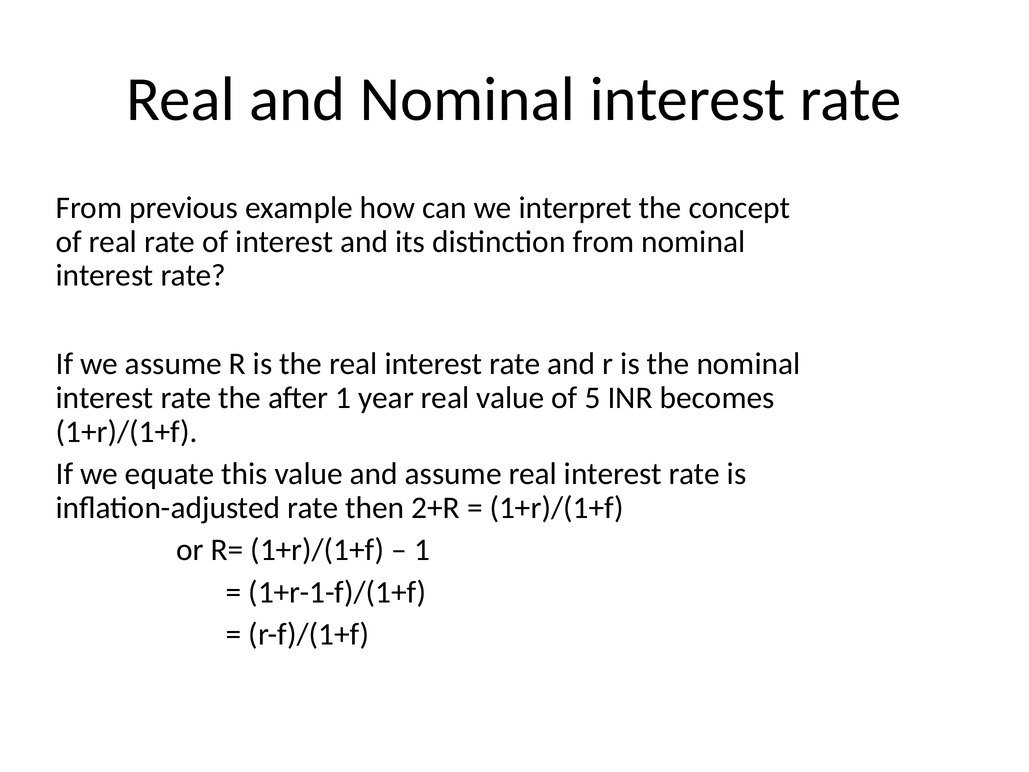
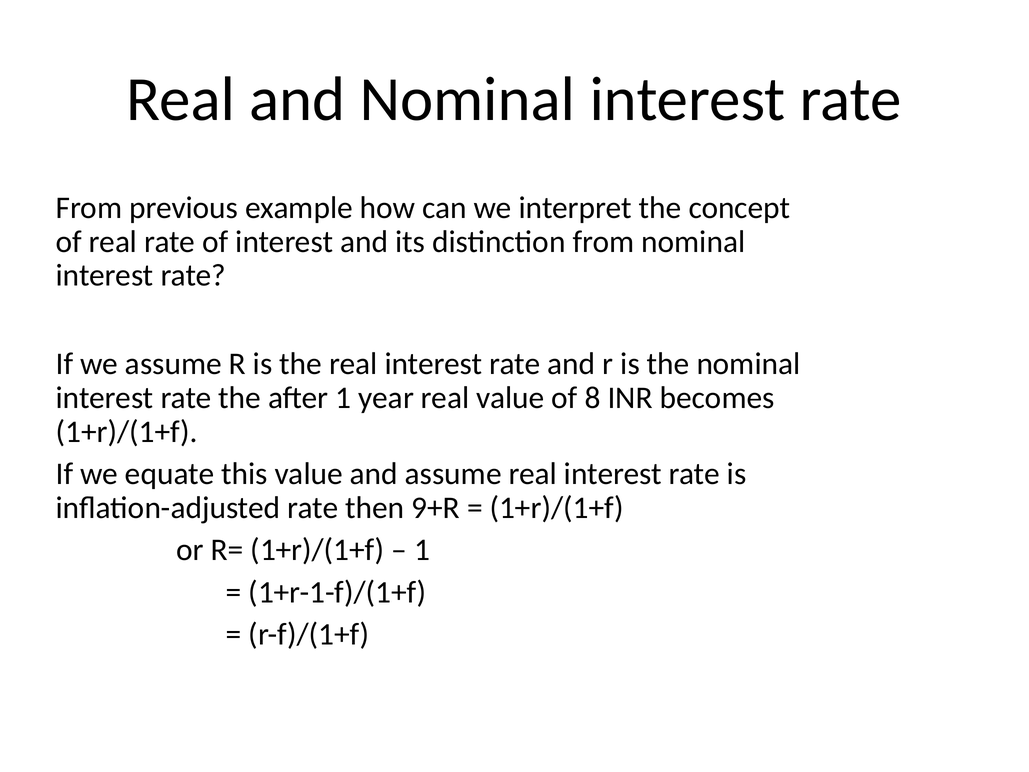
5: 5 -> 8 (593, 398)
2+R: 2+R -> 9+R (436, 508)
